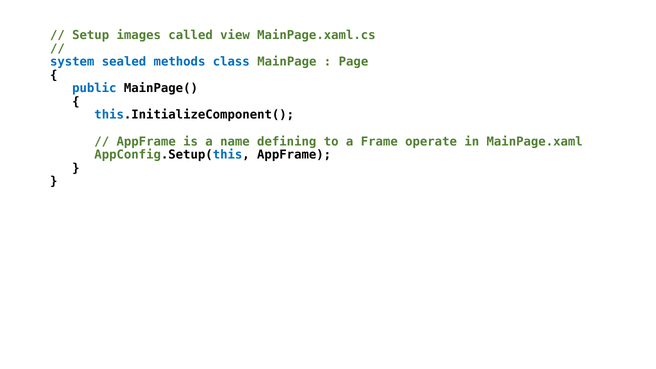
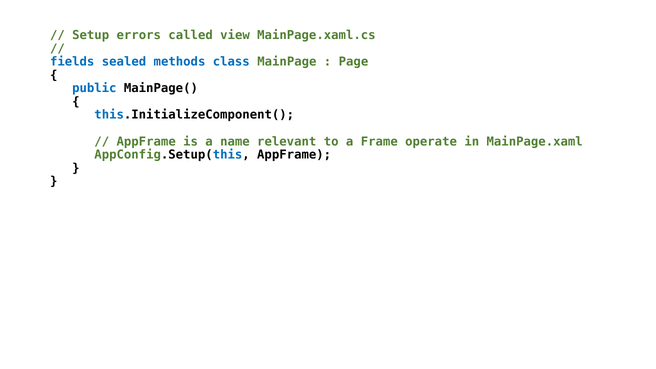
images: images -> errors (139, 35)
system: system -> fields (72, 62)
defining: defining -> relevant (287, 141)
